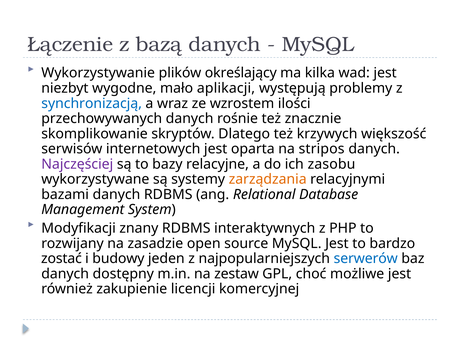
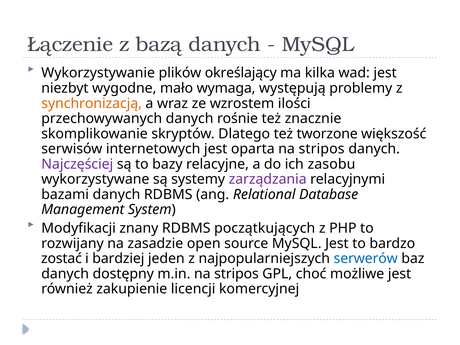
aplikacji: aplikacji -> wymaga (226, 88)
synchronizacją colour: blue -> orange (92, 103)
krzywych: krzywych -> tworzone (327, 134)
zarządzania colour: orange -> purple (268, 179)
interaktywnych: interaktywnych -> początkujących (265, 228)
budowy: budowy -> bardziej (118, 259)
m.in na zestaw: zestaw -> stripos (237, 274)
